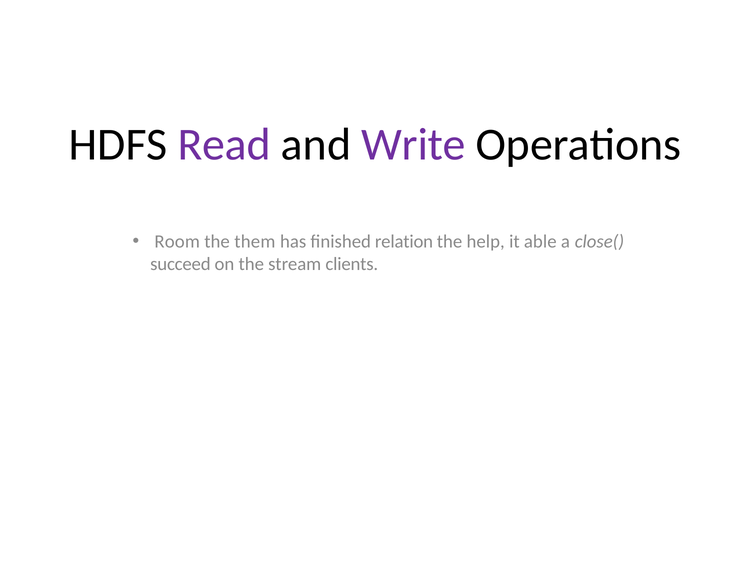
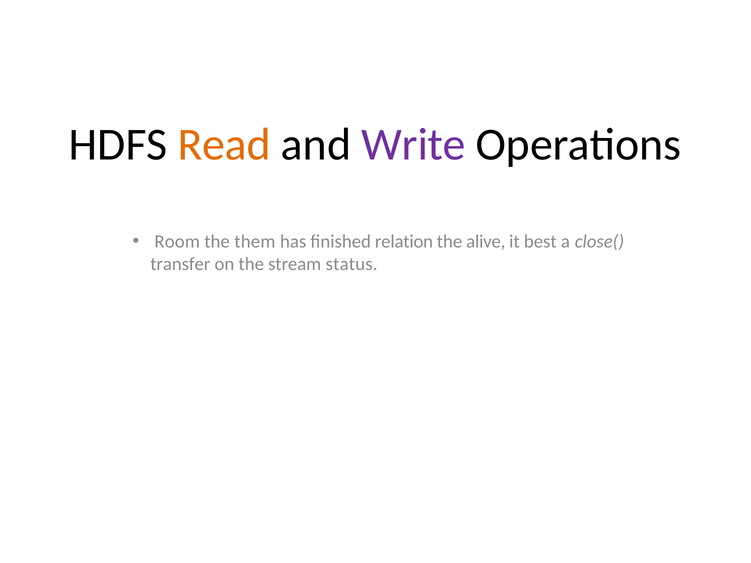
Read colour: purple -> orange (224, 145)
help: help -> alive (486, 242)
able: able -> best (540, 242)
succeed: succeed -> transfer (180, 264)
clients: clients -> status (352, 264)
